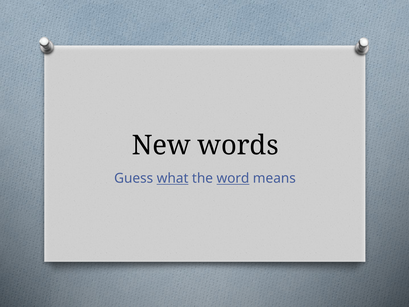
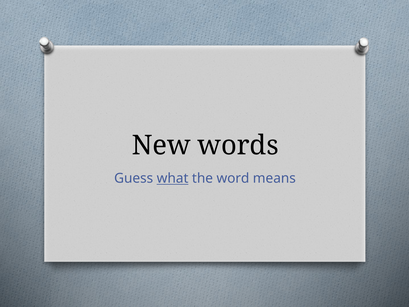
word underline: present -> none (233, 178)
